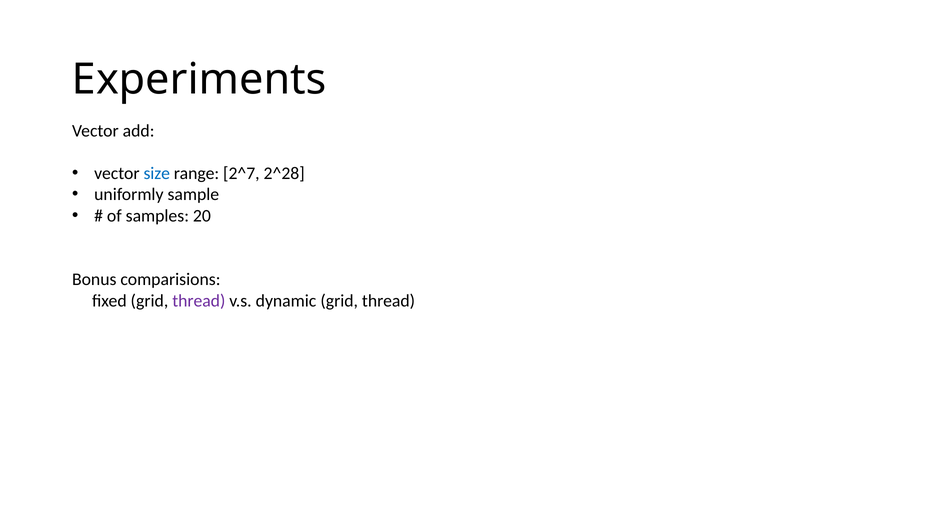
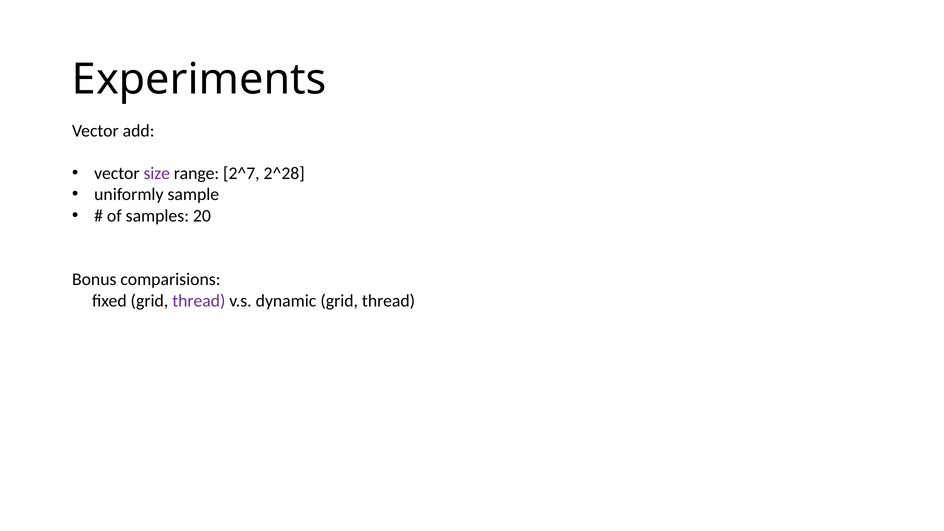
size colour: blue -> purple (157, 173)
